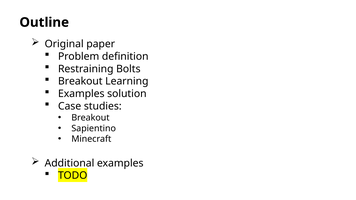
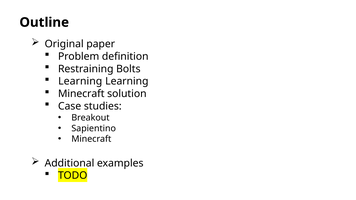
Breakout: Breakout -> Learning (80, 81)
Examples: Examples -> Minecraft (81, 94)
